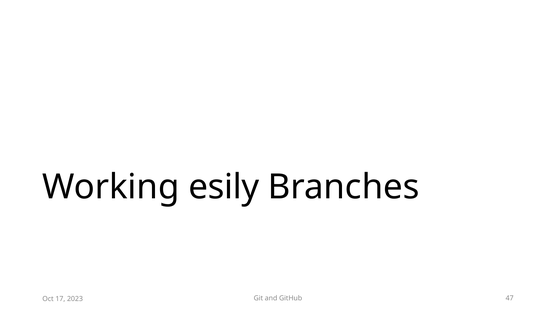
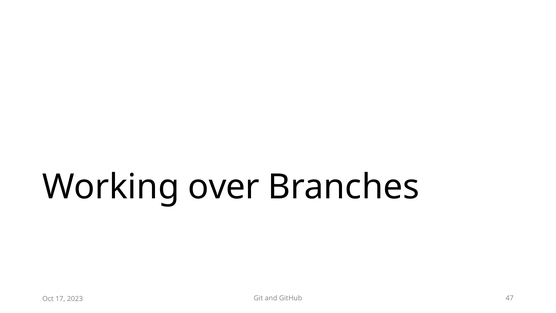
esily: esily -> over (224, 187)
